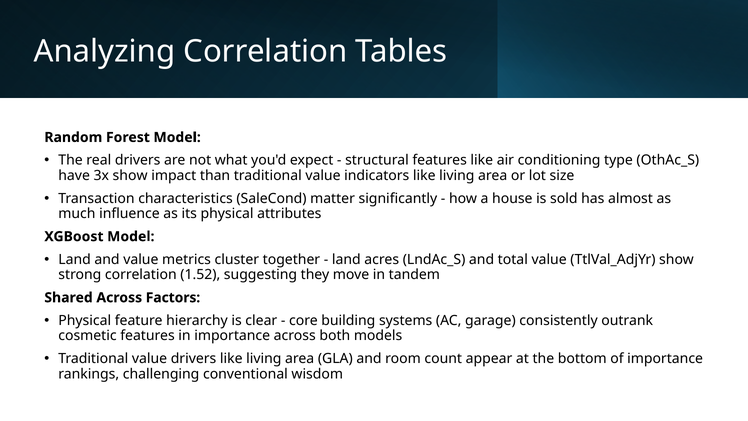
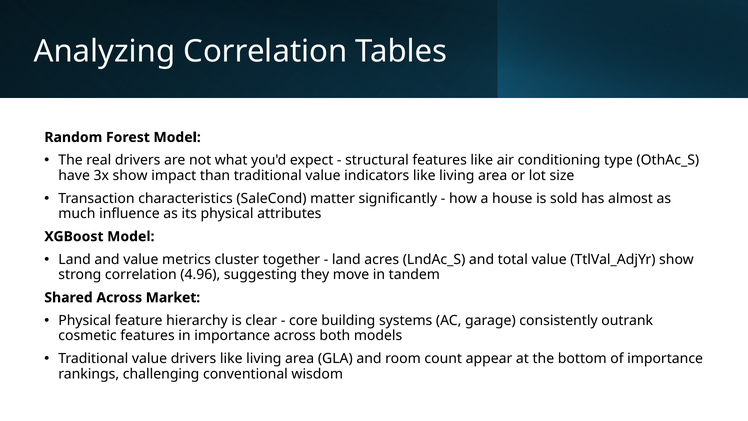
1.52: 1.52 -> 4.96 (200, 275)
Factors: Factors -> Market (173, 297)
